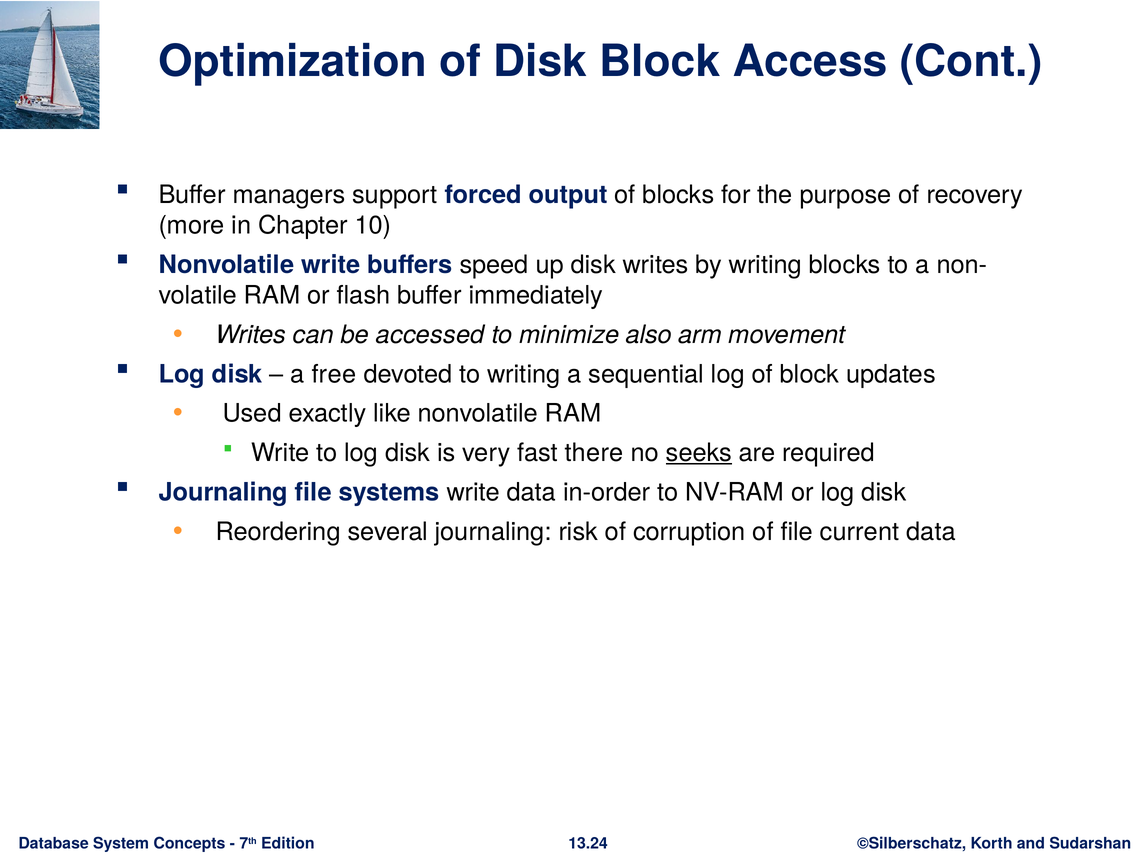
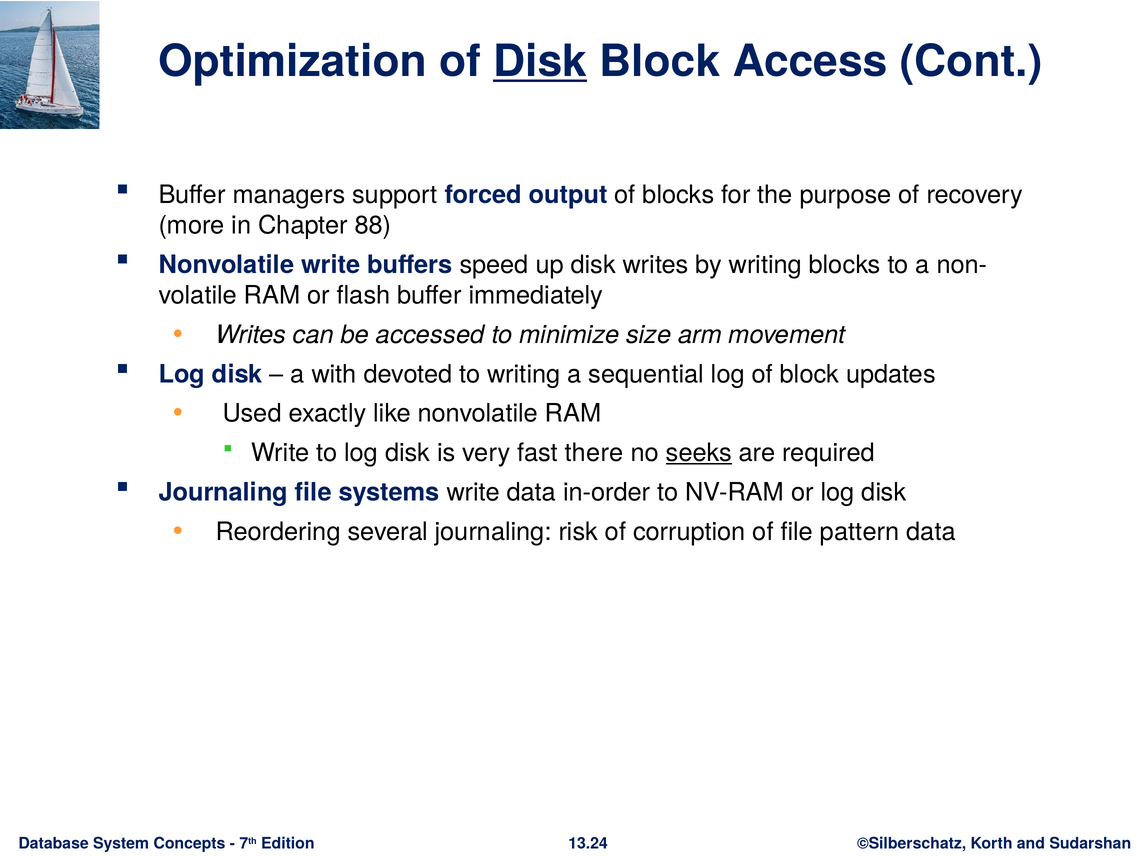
Disk underline: none -> present (540, 62)
10: 10 -> 88 (373, 225)
also: also -> size (649, 334)
free: free -> with (334, 374)
current: current -> pattern (860, 531)
